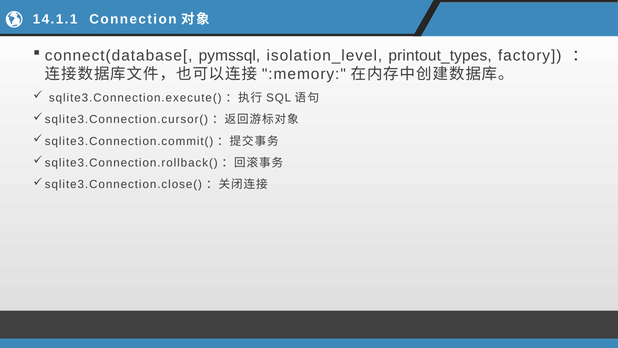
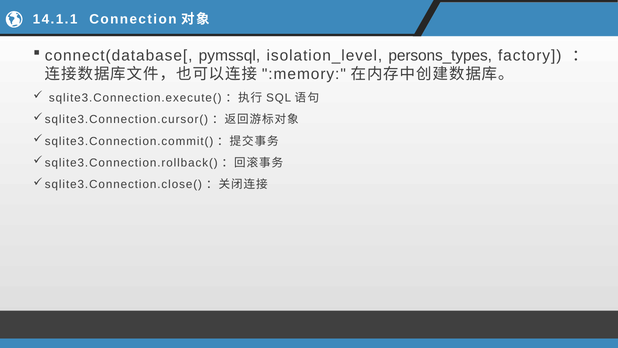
printout_types: printout_types -> persons_types (440, 56)
